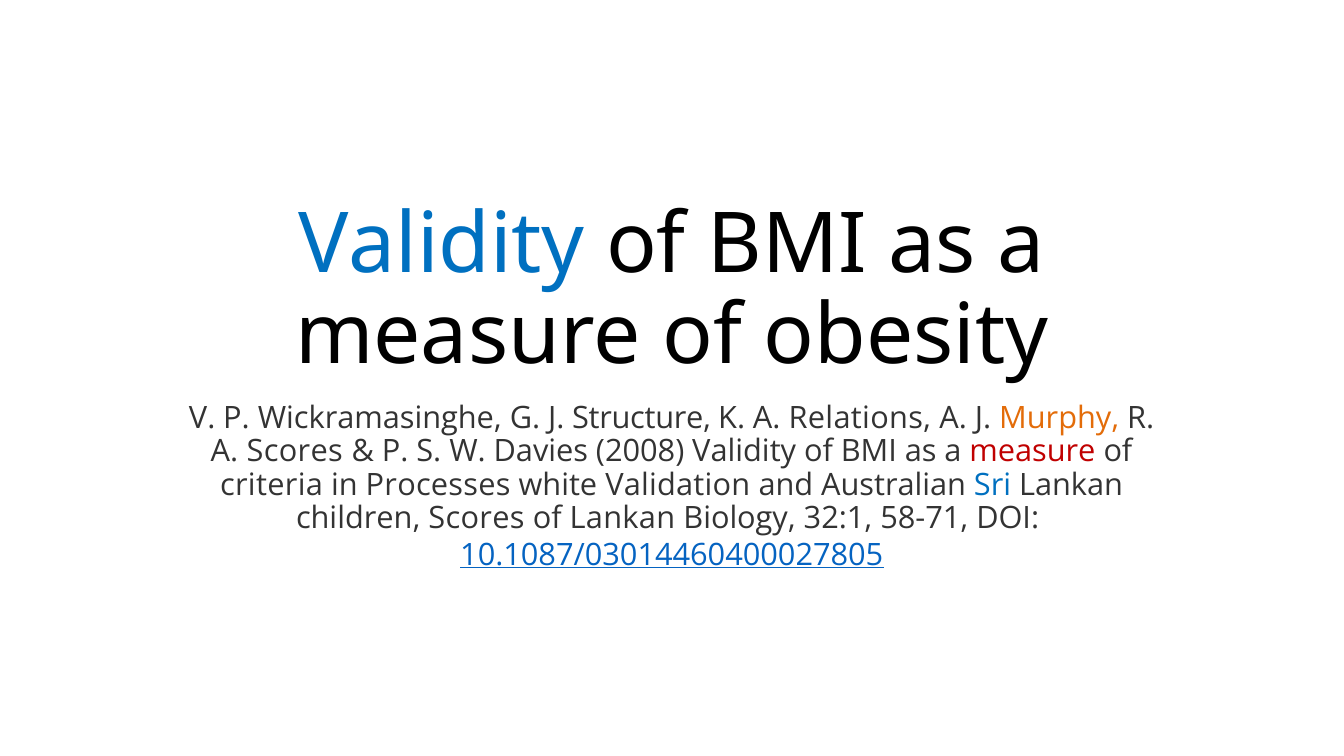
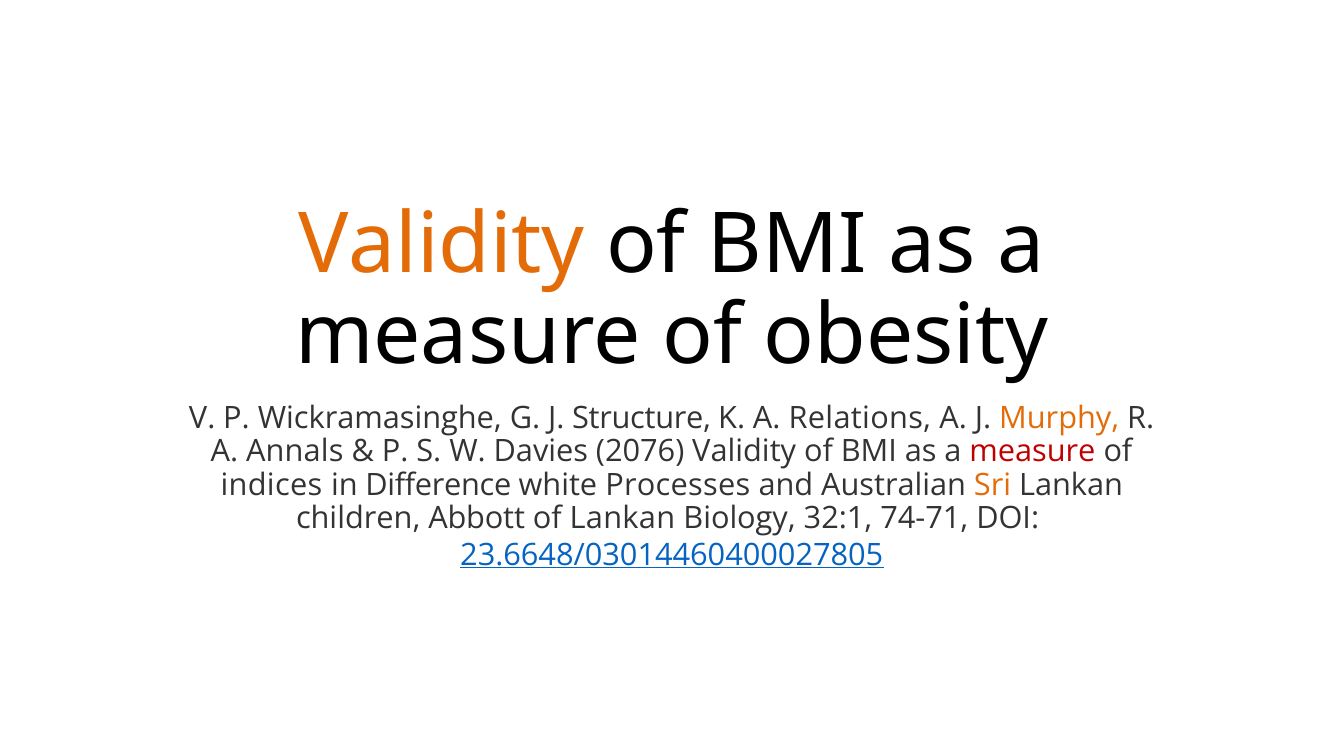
Validity colour: blue -> orange (442, 245)
A Scores: Scores -> Annals (295, 452)
2008: 2008 -> 2076 (640, 452)
criteria: criteria -> indices (271, 485)
Processes: Processes -> Difference (438, 485)
Validation: Validation -> Processes (678, 485)
Sri colour: blue -> orange (993, 485)
children Scores: Scores -> Abbott (477, 518)
58-71: 58-71 -> 74-71 (924, 518)
10.1087/03014460400027805: 10.1087/03014460400027805 -> 23.6648/03014460400027805 (672, 555)
